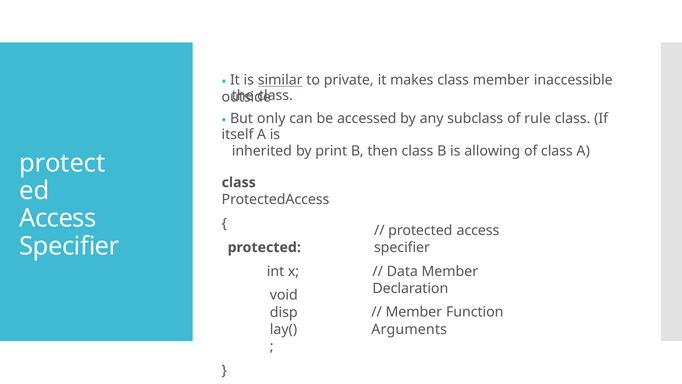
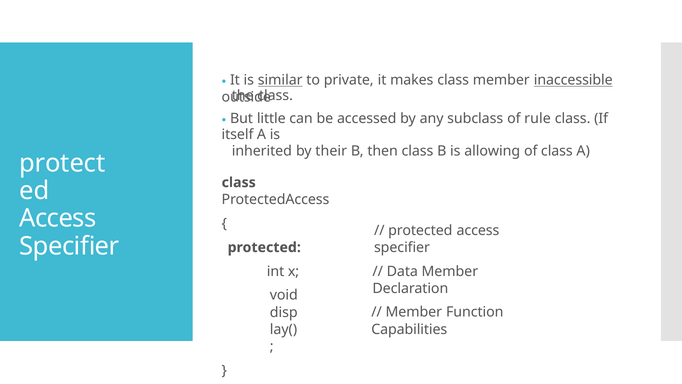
inaccessible underline: none -> present (573, 80)
only: only -> little (271, 118)
print: print -> their (331, 151)
Arguments: Arguments -> Capabilities (409, 329)
